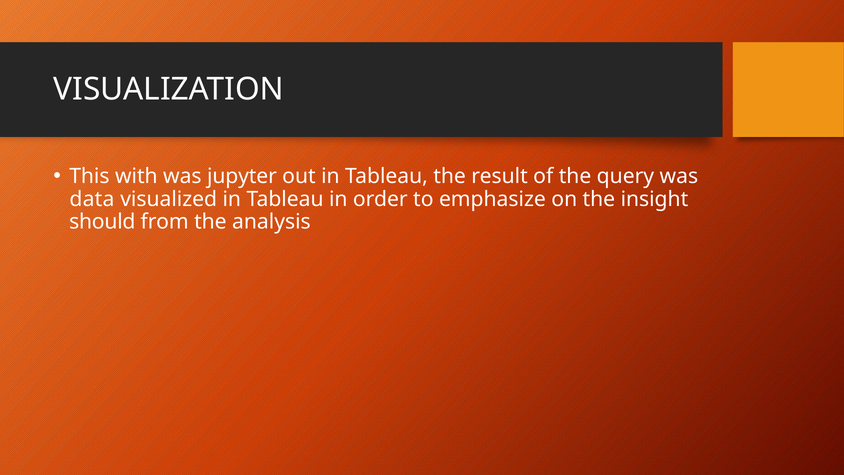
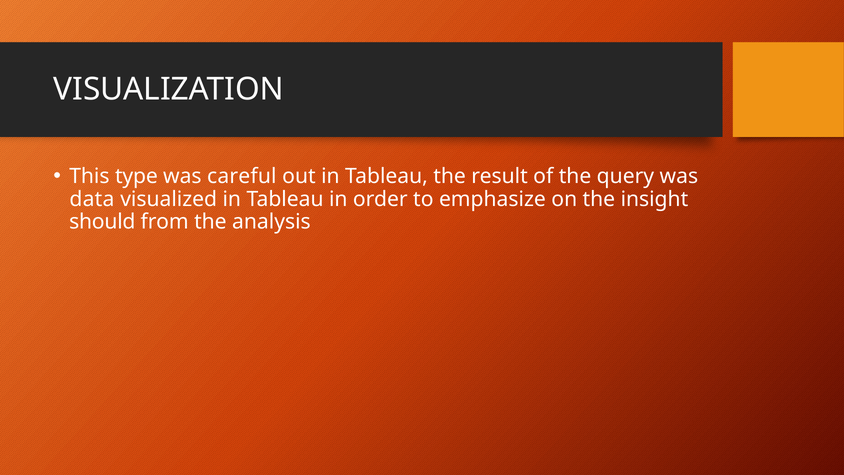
with: with -> type (136, 176)
jupyter: jupyter -> careful (242, 176)
